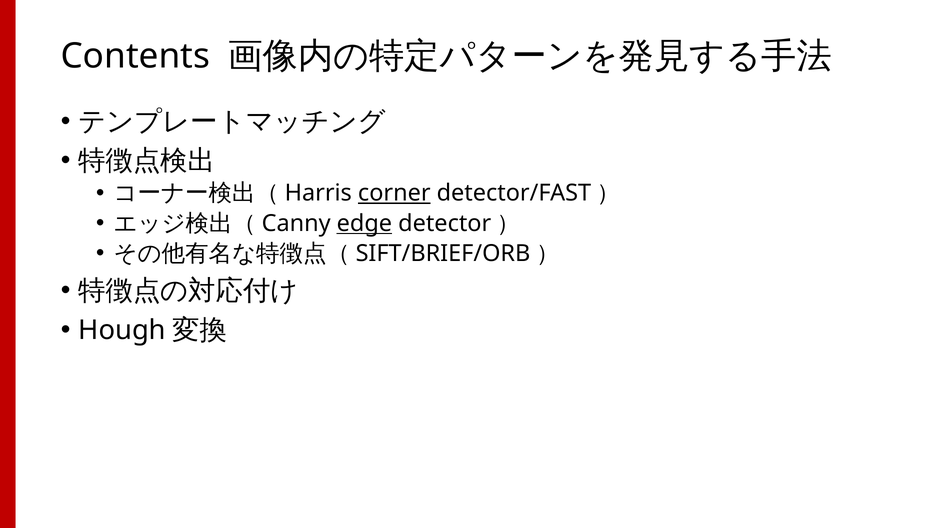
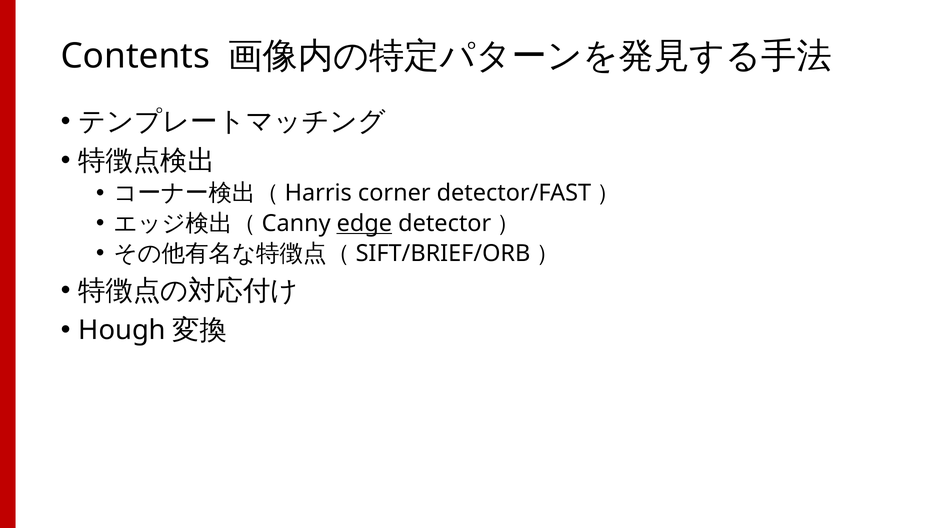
corner underline: present -> none (394, 193)
